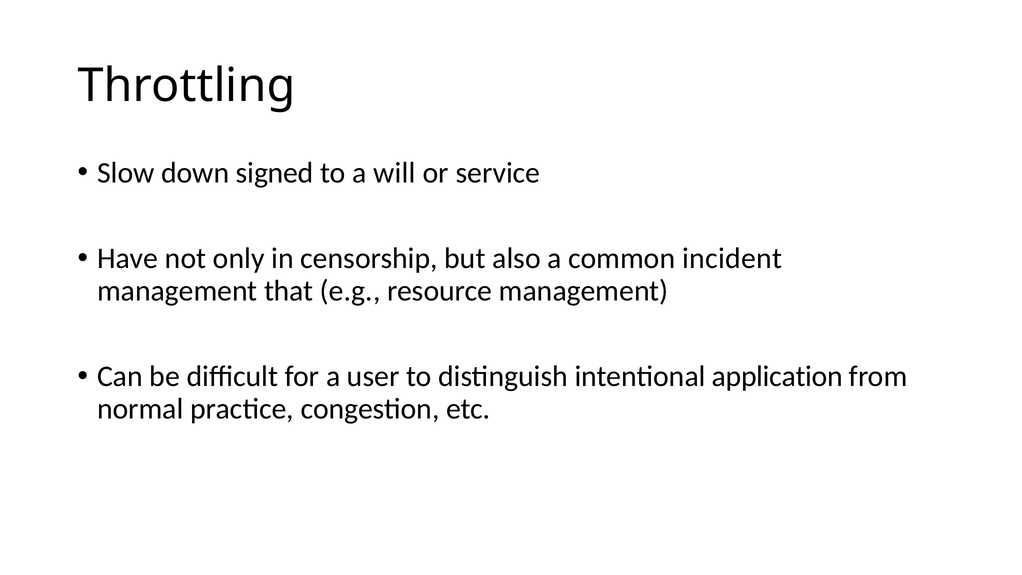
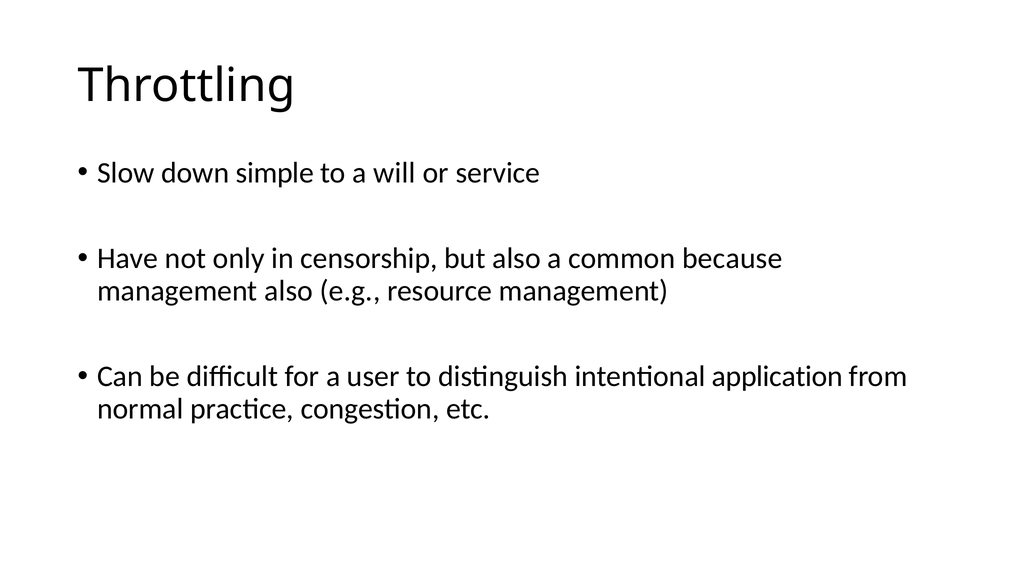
signed: signed -> simple (275, 173)
incident: incident -> because (732, 258)
management that: that -> also (289, 291)
